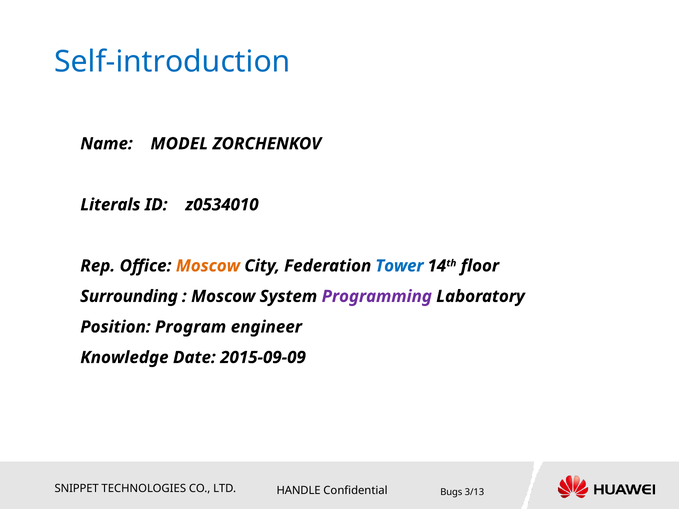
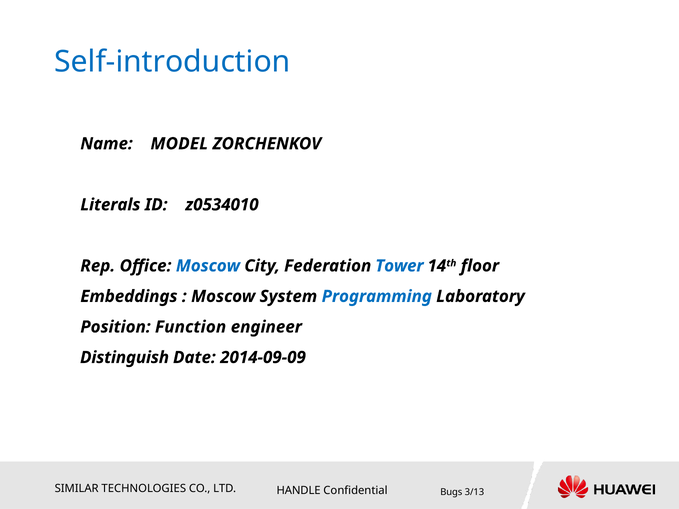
Moscow colour: orange -> blue (208, 266)
Surrounding: Surrounding -> Embeddings (129, 297)
Programming colour: purple -> blue (377, 297)
Program: Program -> Function (191, 327)
Knowledge: Knowledge -> Distinguish (125, 358)
2015-09-09: 2015-09-09 -> 2014-09-09 (263, 358)
SNIPPET: SNIPPET -> SIMILAR (77, 489)
